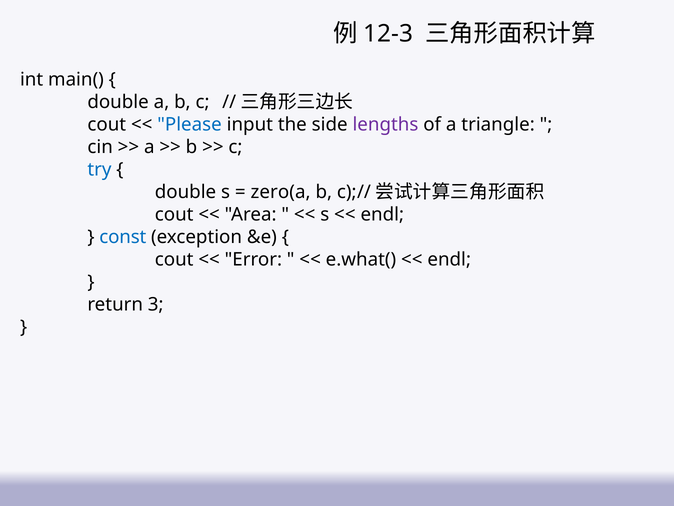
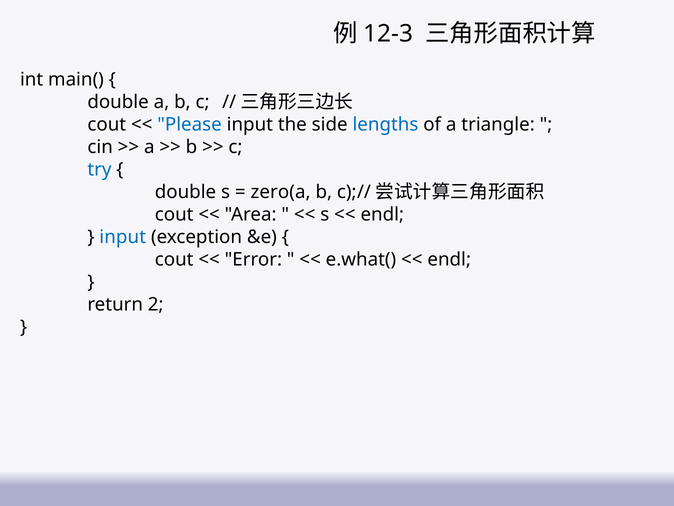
lengths colour: purple -> blue (385, 125)
const: const -> input (123, 237)
3: 3 -> 2 (156, 304)
